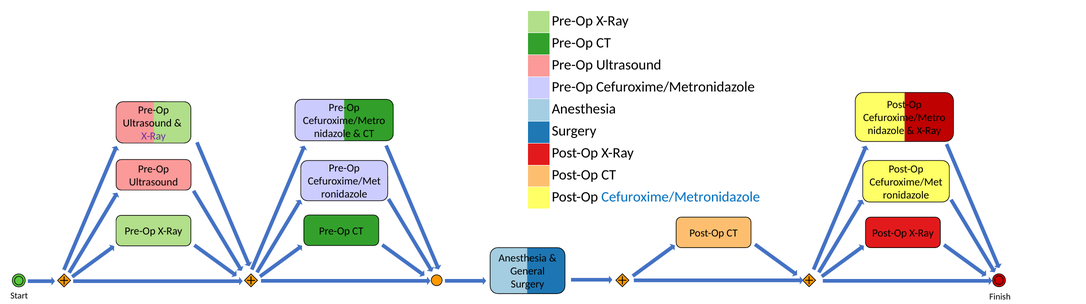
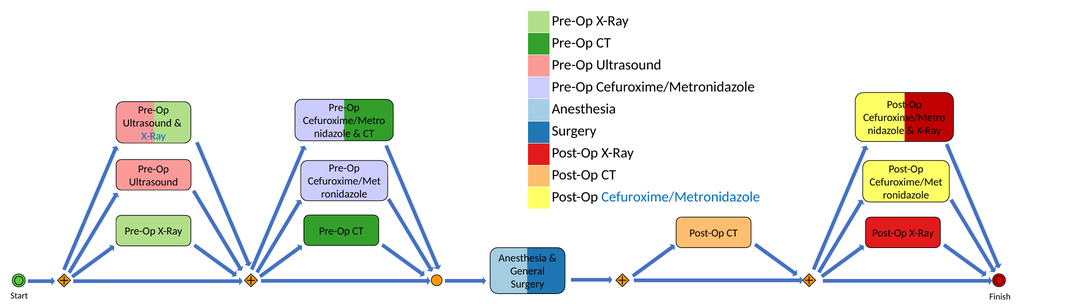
X-Ray colour: purple -> blue (154, 136)
